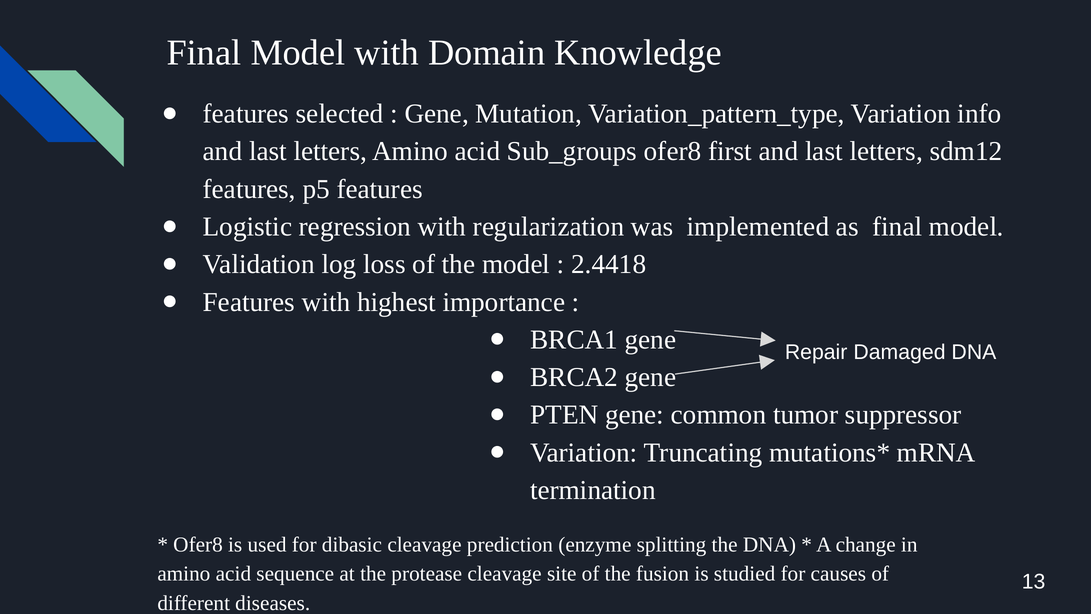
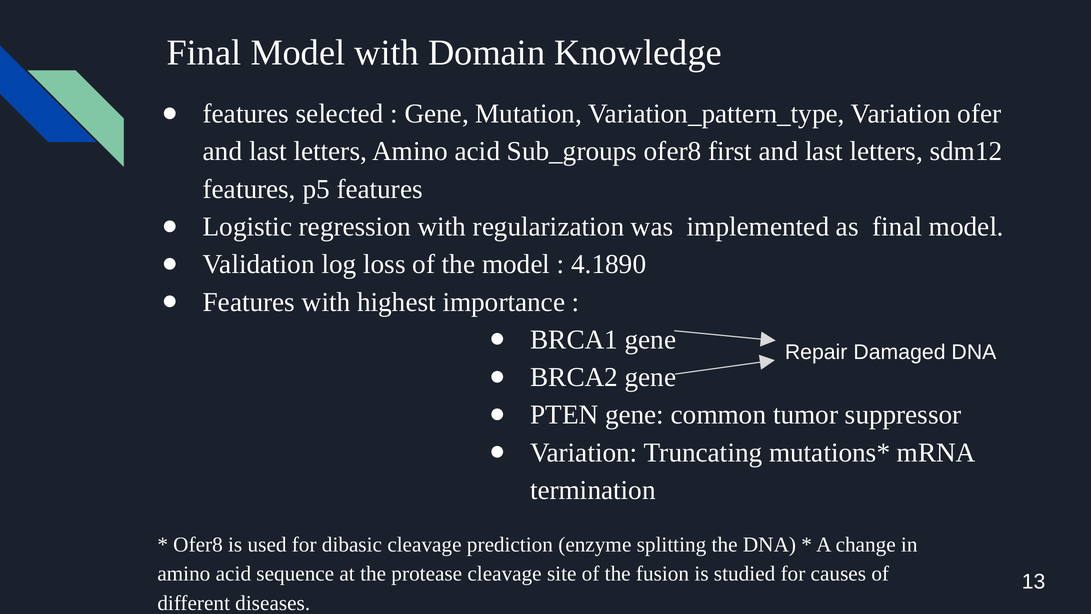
info: info -> ofer (979, 114)
2.4418: 2.4418 -> 4.1890 (609, 264)
